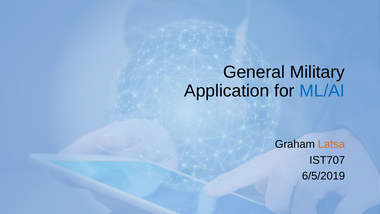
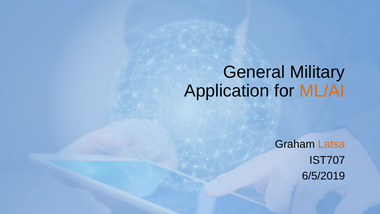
ML/AI colour: blue -> orange (322, 91)
